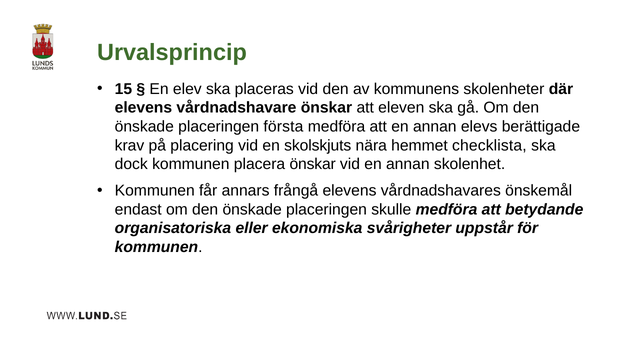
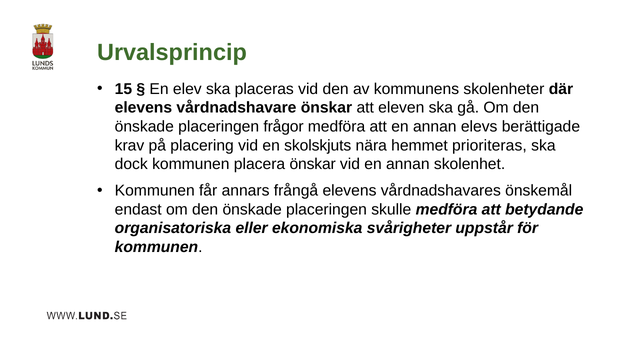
första: första -> frågor (284, 127)
checklista: checklista -> prioriteras (489, 145)
